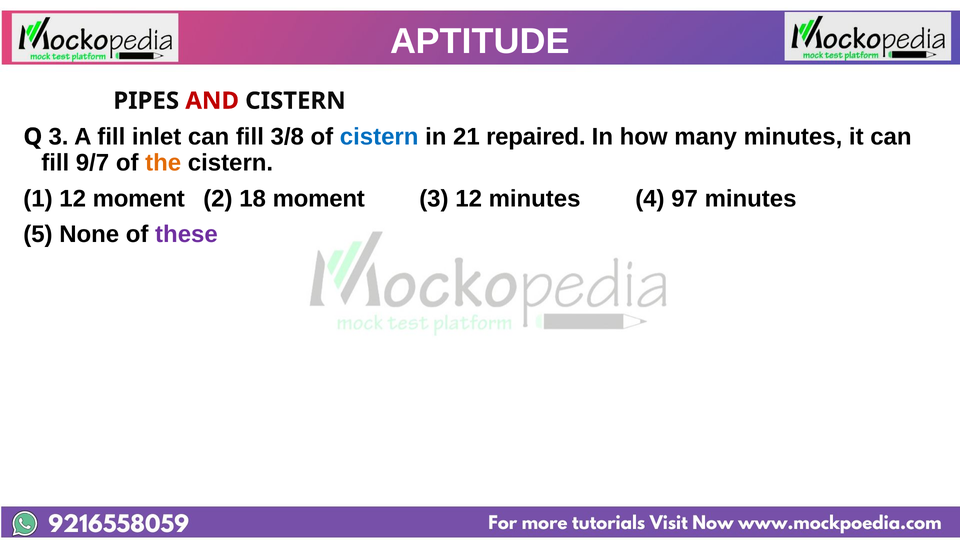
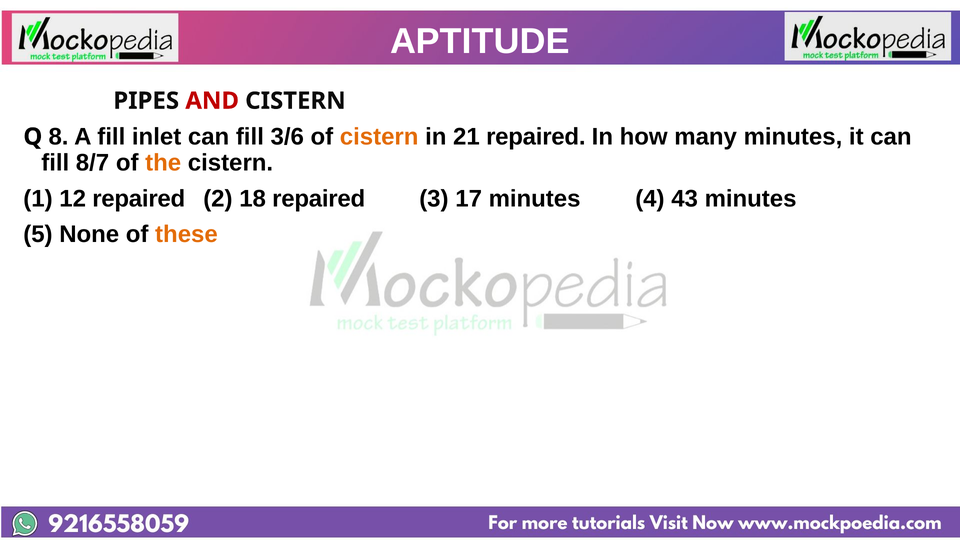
Q 3: 3 -> 8 (59, 137)
3/8: 3/8 -> 3/6 (287, 137)
cistern colour: blue -> orange (379, 137)
9/7: 9/7 -> 8/7 (93, 163)
12 moment: moment -> repaired (139, 199)
18 moment: moment -> repaired (319, 199)
3 12: 12 -> 17 (469, 199)
97: 97 -> 43 (685, 199)
these colour: purple -> orange (186, 234)
